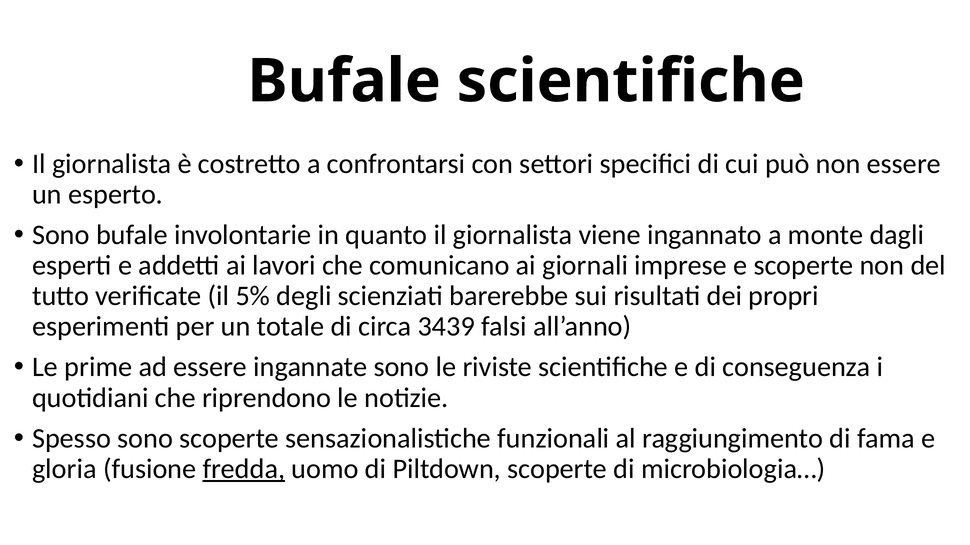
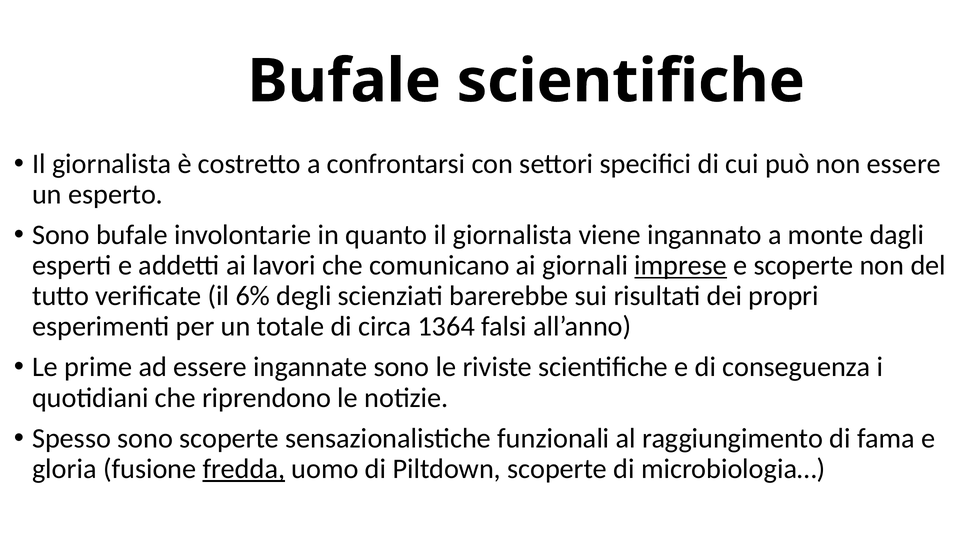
imprese underline: none -> present (681, 266)
5%: 5% -> 6% (253, 296)
3439: 3439 -> 1364 (446, 327)
